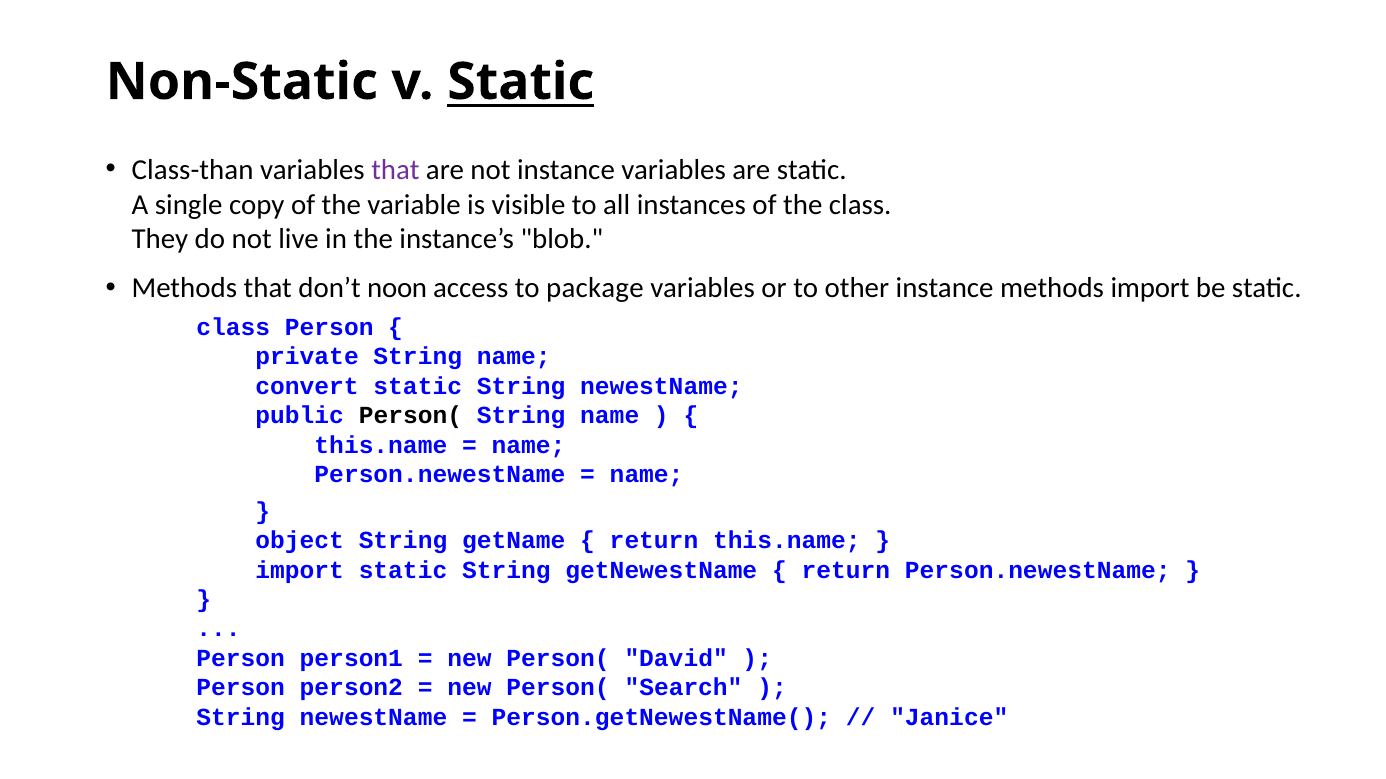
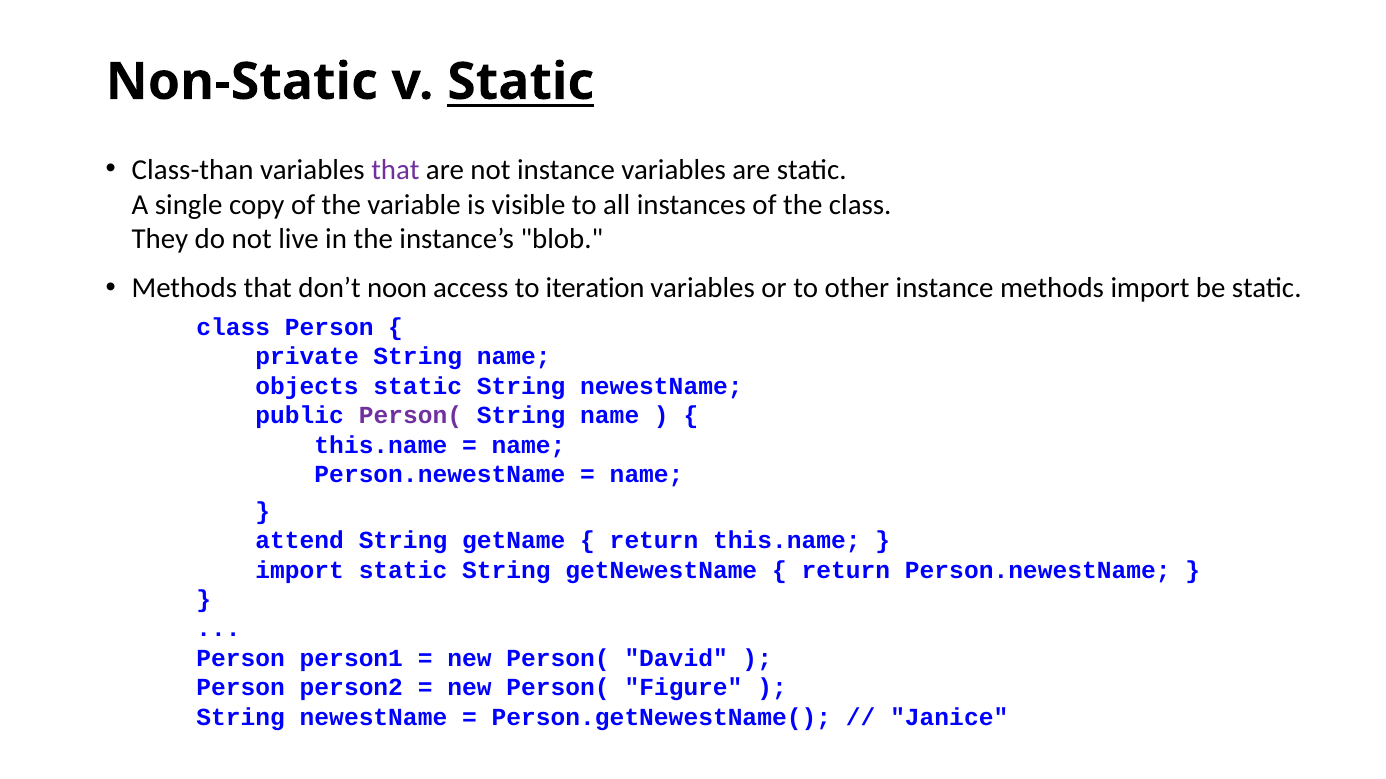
package: package -> iteration (595, 289)
convert: convert -> objects (307, 386)
Person( colour: black -> purple (410, 416)
object: object -> attend (300, 541)
Search: Search -> Figure (683, 688)
